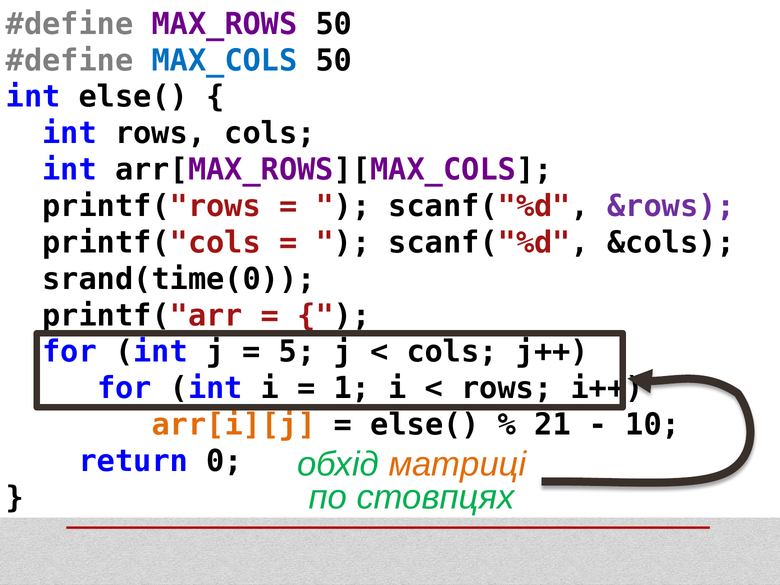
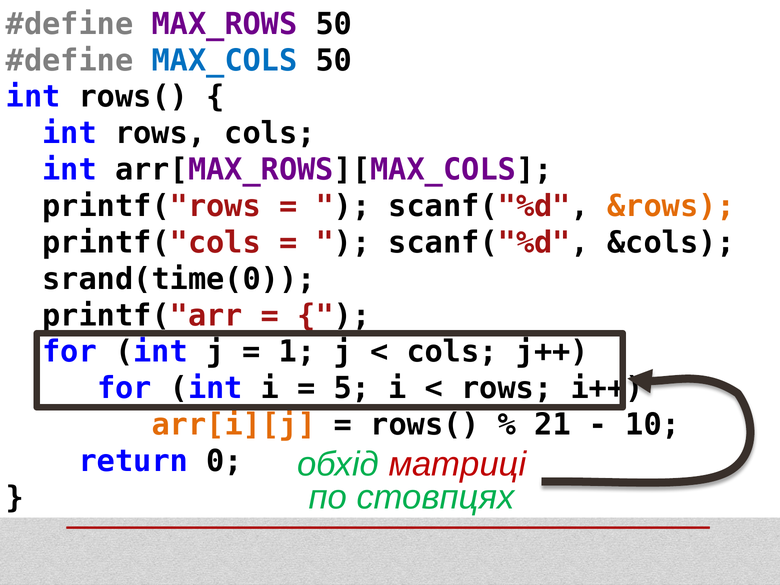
int else(: else( -> rows( (133, 97)
&rows colour: purple -> orange (671, 206)
5: 5 -> 1 (297, 352)
1: 1 -> 5 (352, 388)
else(: else( -> rows( (425, 425)
матриці colour: orange -> red (457, 464)
